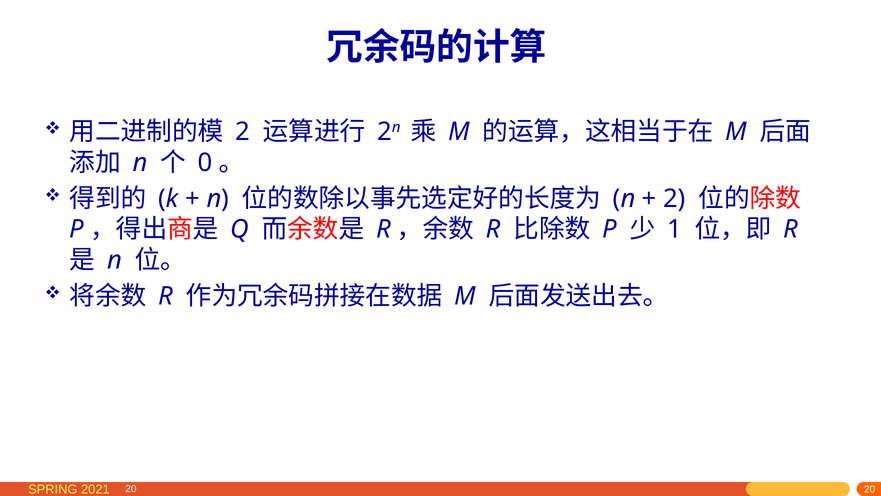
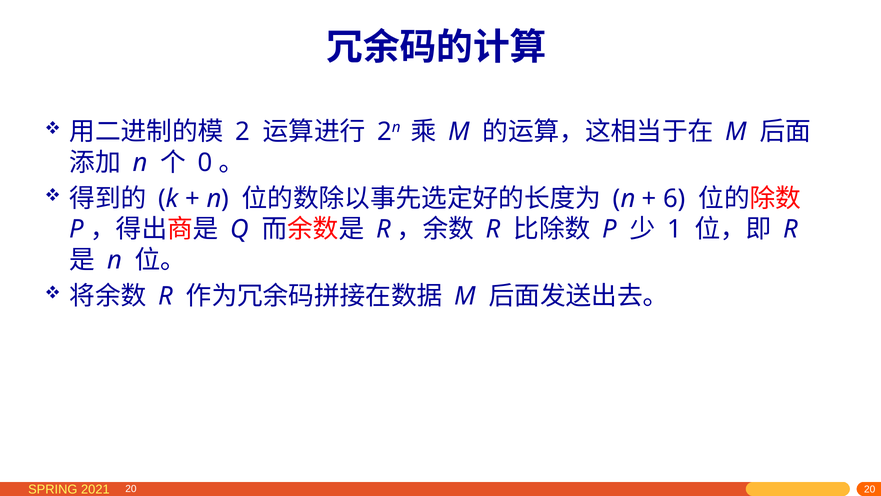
2: 2 -> 6 (674, 198)
